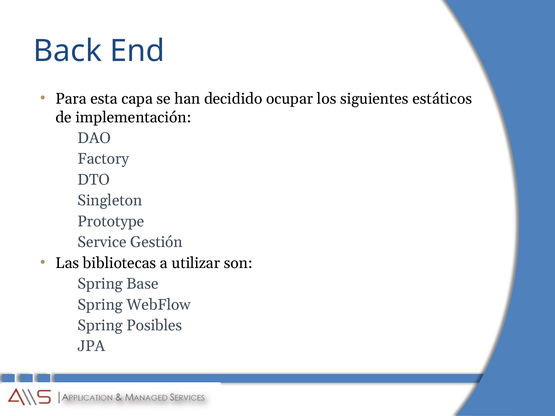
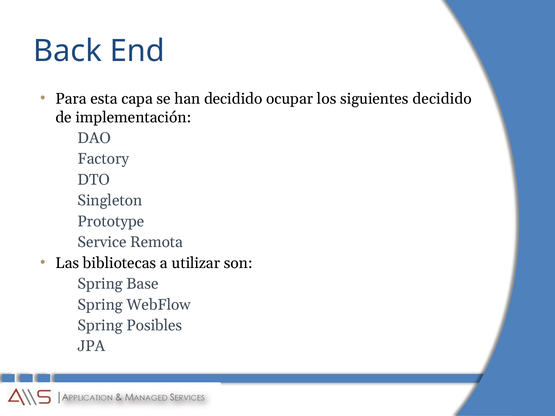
siguientes estáticos: estáticos -> decidido (442, 99)
Gestión: Gestión -> Remota (157, 242)
